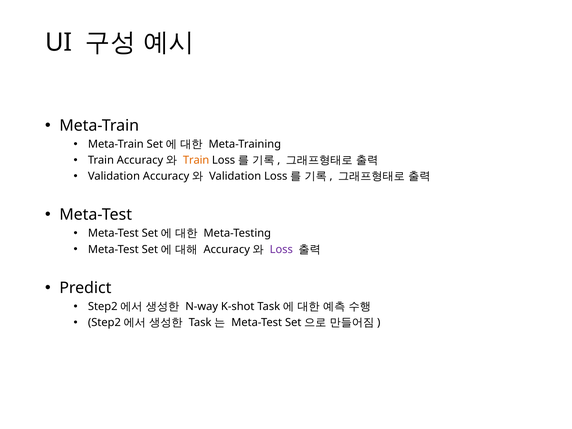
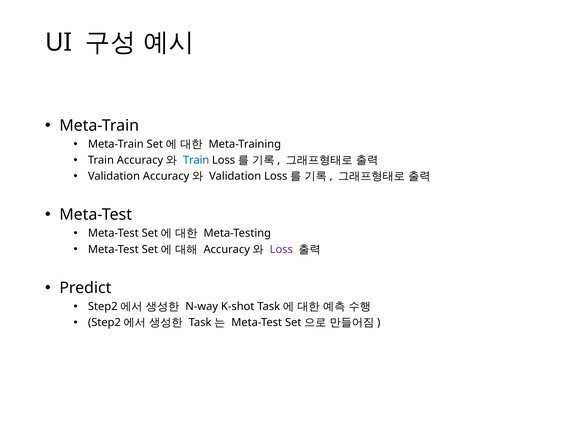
Train colour: orange -> blue (196, 160)
